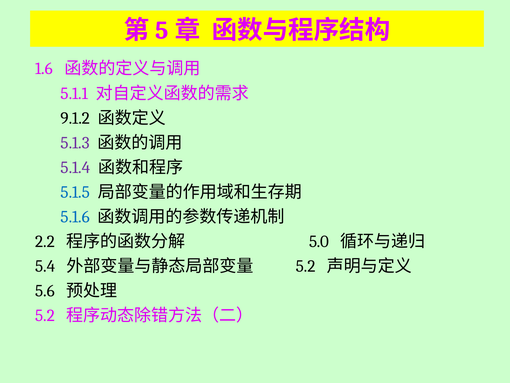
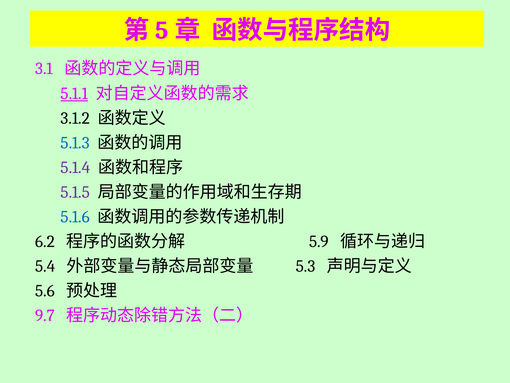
1.6: 1.6 -> 3.1 (44, 69)
5.1.1 underline: none -> present (74, 93)
9.1.2: 9.1.2 -> 3.1.2 (75, 118)
5.1.3 colour: purple -> blue (75, 143)
5.1.5 colour: blue -> purple (75, 192)
2.2: 2.2 -> 6.2 (45, 241)
5.0: 5.0 -> 5.9 (319, 241)
5.2: 5.2 -> 5.3 (306, 266)
5.2: 5.2 -> 9.7 (45, 315)
